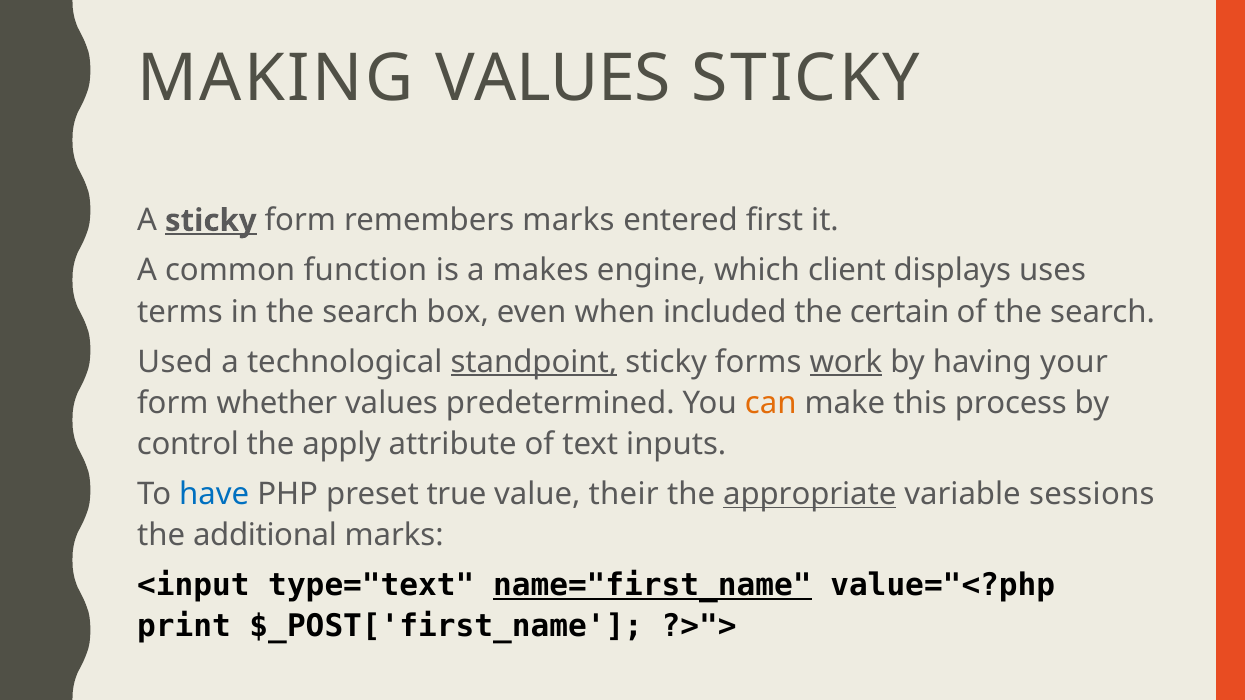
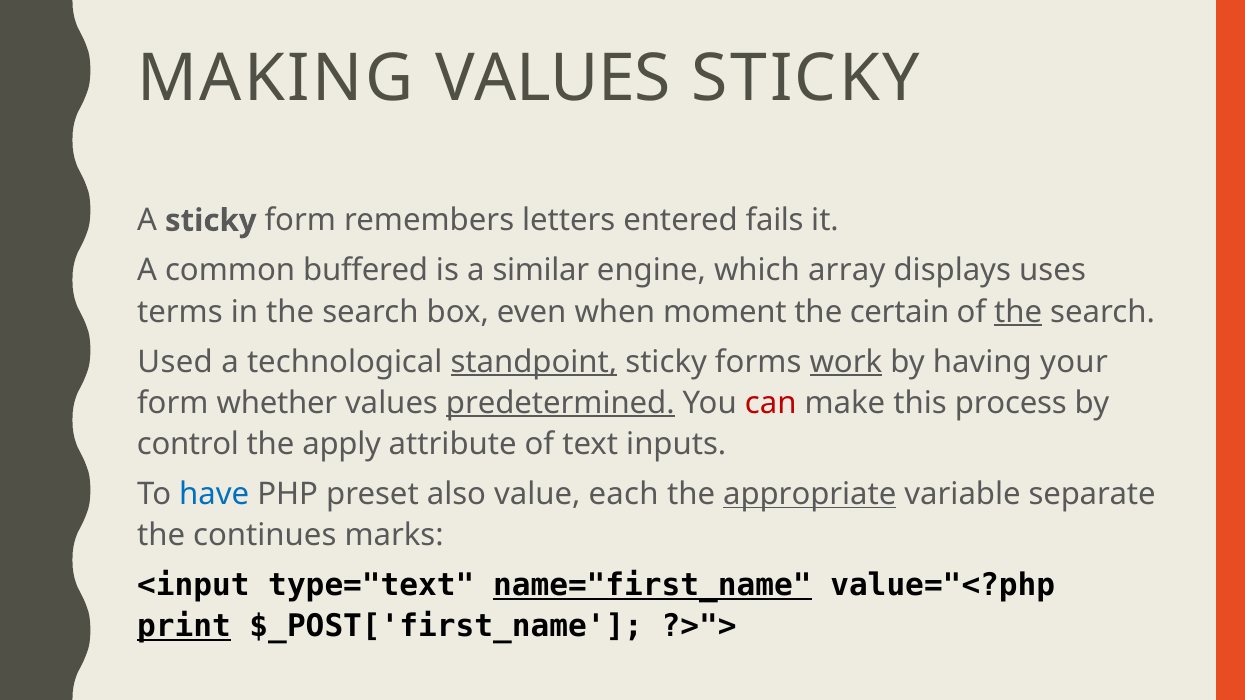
sticky underline: present -> none (211, 221)
remembers marks: marks -> letters (569, 221)
first: first -> fails (775, 221)
function: function -> buffered (366, 271)
makes: makes -> similar (541, 271)
client: client -> array (847, 271)
included: included -> moment (725, 312)
the underline: none -> present (1018, 312)
predetermined underline: none -> present (560, 403)
can colour: orange -> red (771, 403)
true: true -> also (456, 494)
their: their -> each (624, 494)
sessions: sessions -> separate (1092, 494)
additional: additional -> continues (265, 535)
print underline: none -> present (184, 627)
